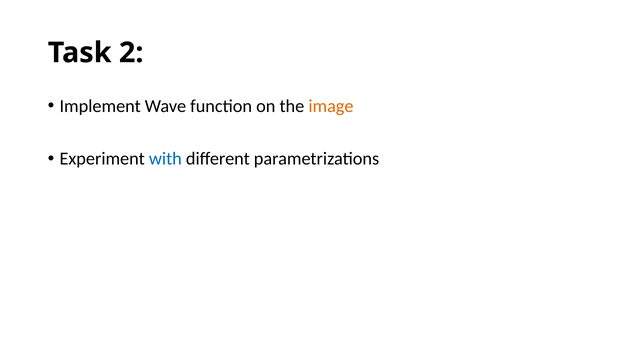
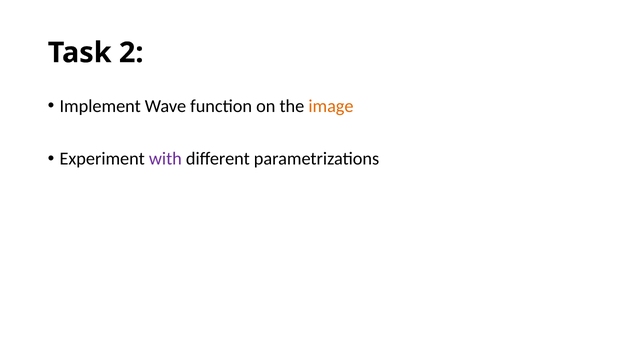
with colour: blue -> purple (165, 159)
